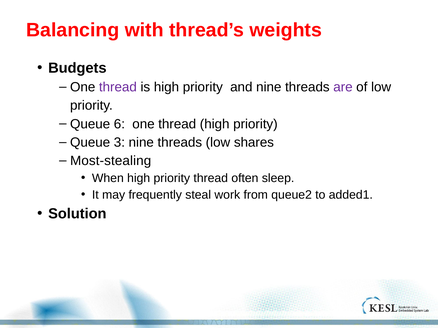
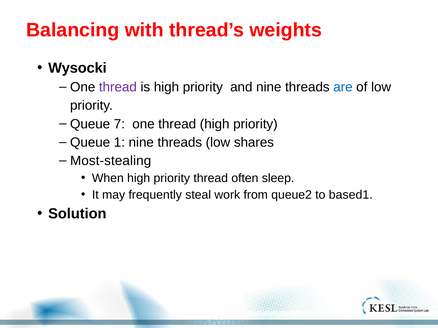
Budgets: Budgets -> Wysocki (77, 68)
are colour: purple -> blue (343, 87)
6: 6 -> 7 (119, 124)
3: 3 -> 1 (119, 143)
added1: added1 -> based1 (351, 195)
